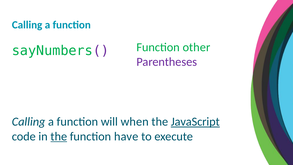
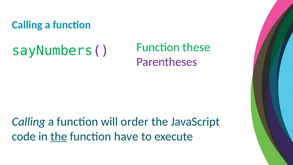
other: other -> these (196, 47)
when: when -> order (135, 122)
JavaScript underline: present -> none (195, 122)
